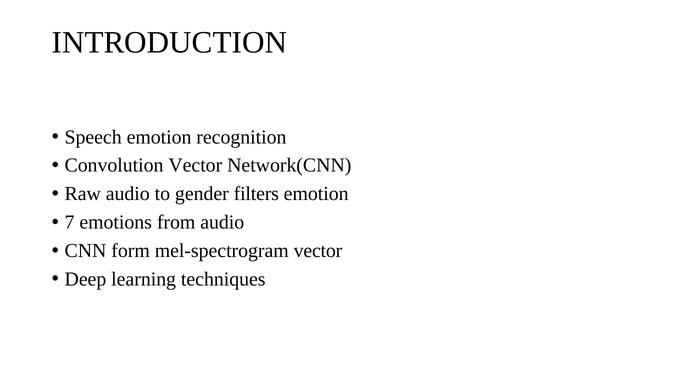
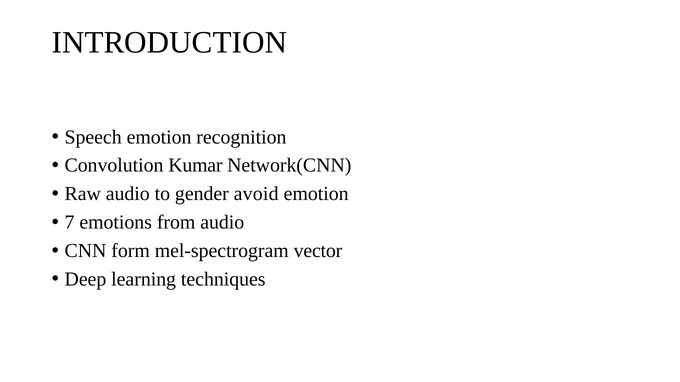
Convolution Vector: Vector -> Kumar (195, 166)
filters: filters -> avoid (256, 194)
